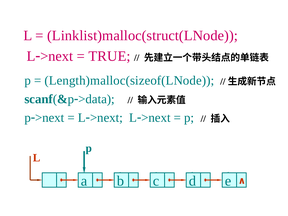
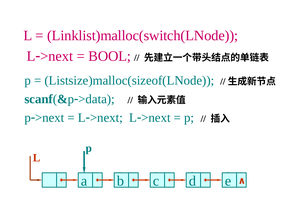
Linklist)malloc(struct(LNode: Linklist)malloc(struct(LNode -> Linklist)malloc(switch(LNode (143, 36)
TRUE: TRUE -> BOOL (110, 56)
Length)malloc(sizeof(LNode: Length)malloc(sizeof(LNode -> Listsize)malloc(sizeof(LNode (129, 81)
